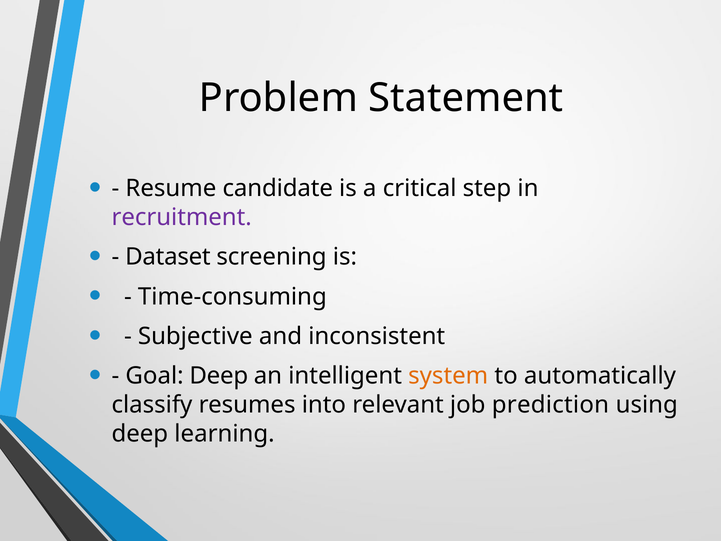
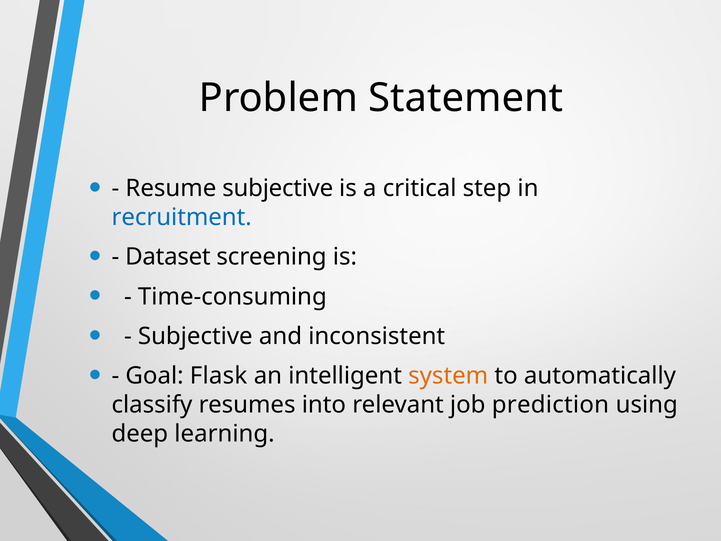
Resume candidate: candidate -> subjective (278, 188)
recruitment colour: purple -> blue (182, 217)
Goal Deep: Deep -> Flask (219, 376)
